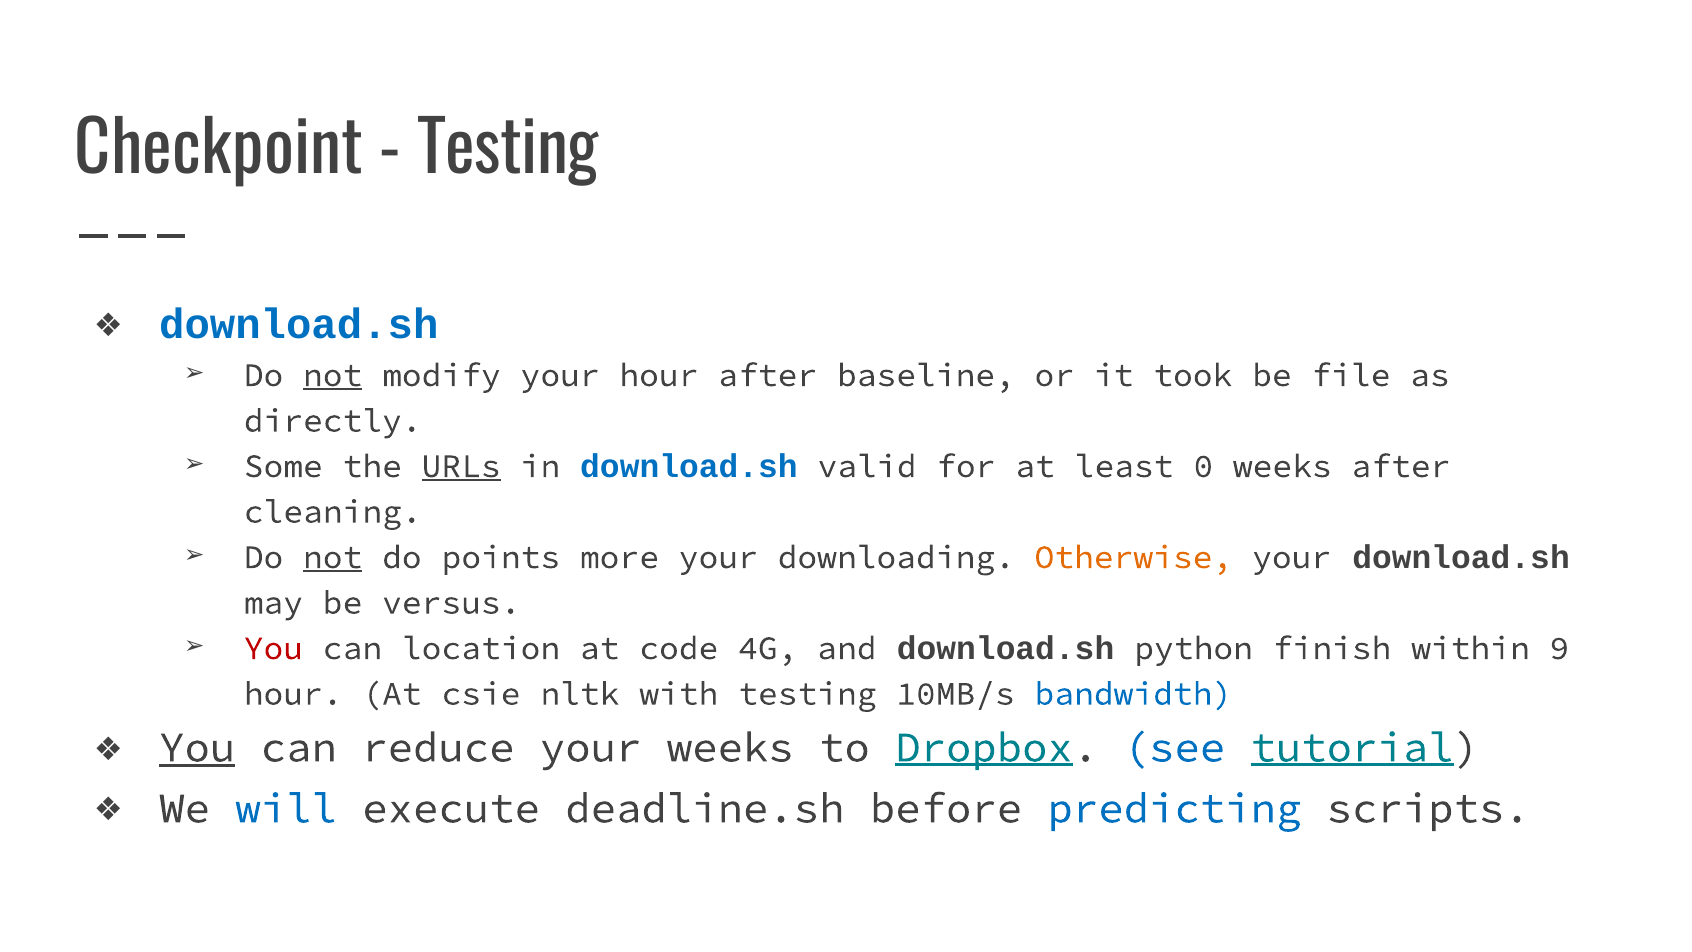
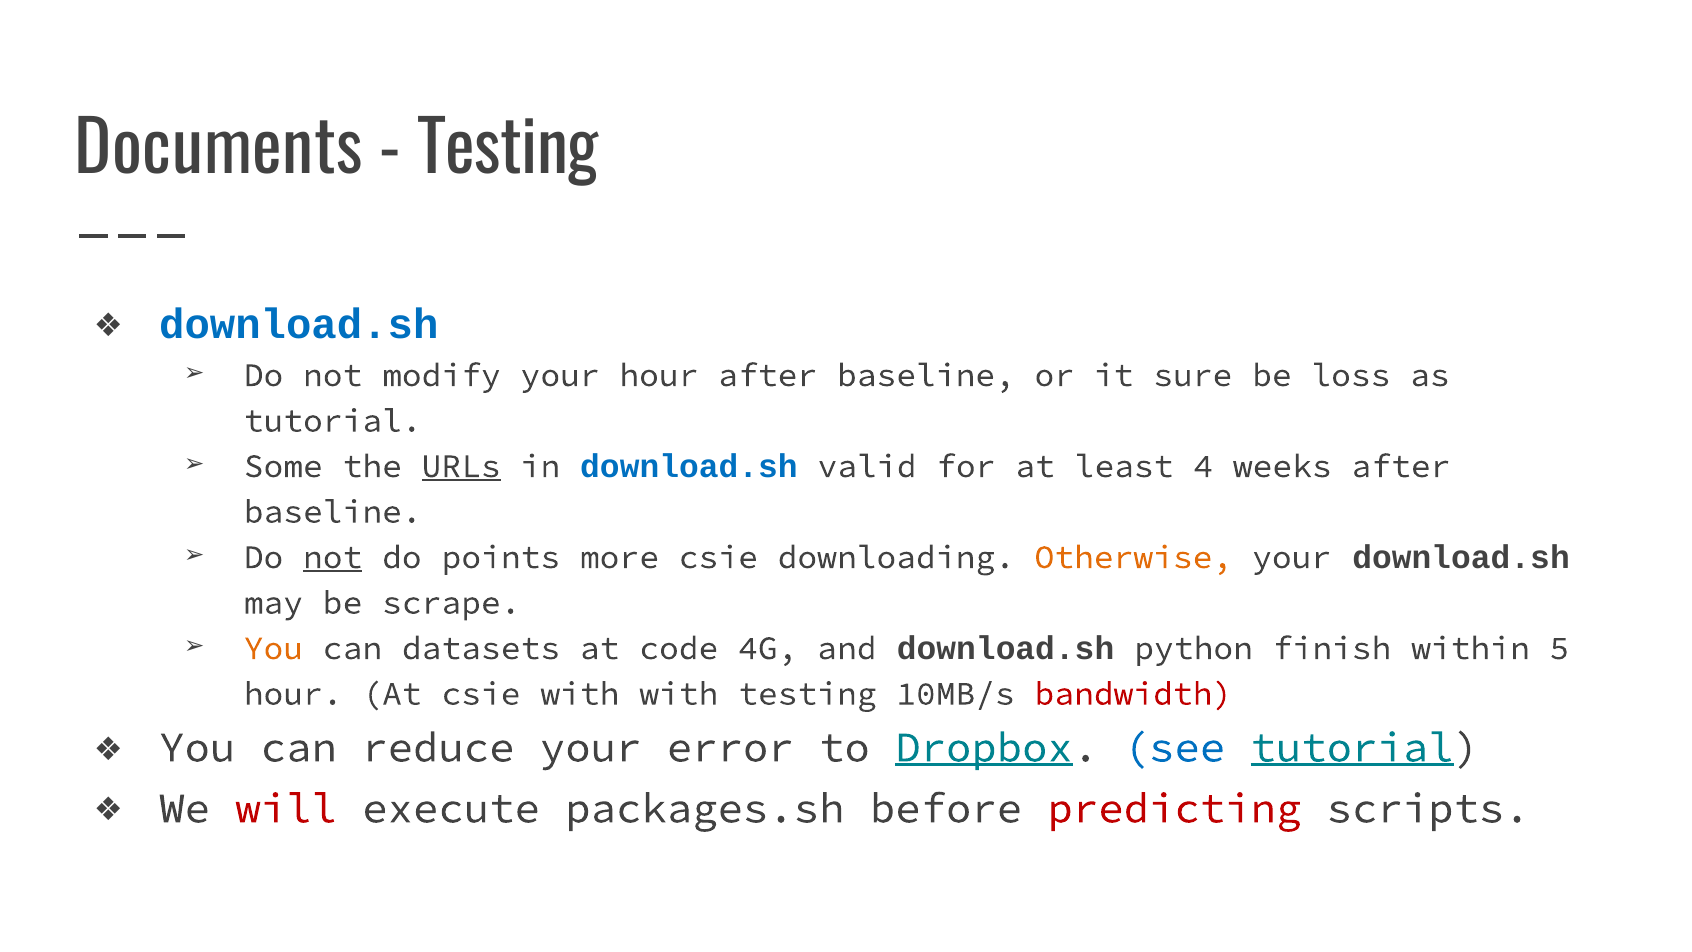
Checkpoint: Checkpoint -> Documents (219, 150)
not underline: present -> none (333, 375)
took: took -> sure (1193, 375)
file: file -> loss (1351, 375)
directly: directly -> tutorial (333, 421)
0: 0 -> 4 (1203, 466)
cleaning: cleaning -> baseline (333, 512)
more your: your -> csie (718, 557)
versus: versus -> scrape (451, 603)
You colour: red -> orange (273, 648)
location: location -> datasets (481, 648)
9: 9 -> 5 (1559, 648)
csie nltk: nltk -> with (580, 694)
bandwidth colour: blue -> red (1133, 694)
You underline: present -> none (197, 747)
your weeks: weeks -> error (730, 747)
will colour: blue -> red (286, 808)
deadline.sh: deadline.sh -> packages.sh (705, 808)
predicting colour: blue -> red (1174, 808)
